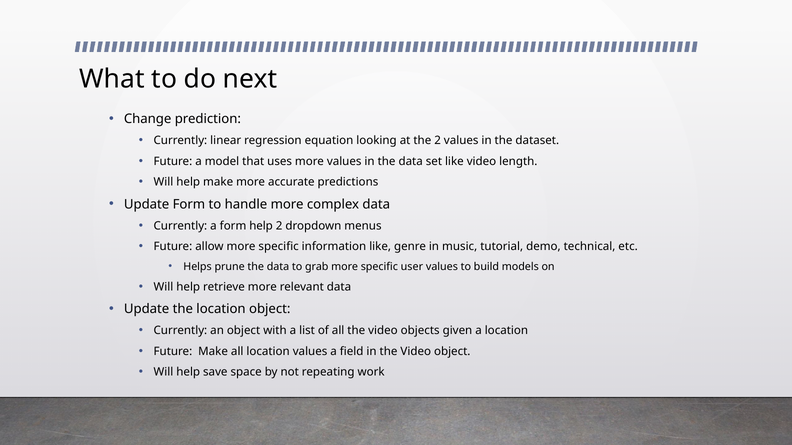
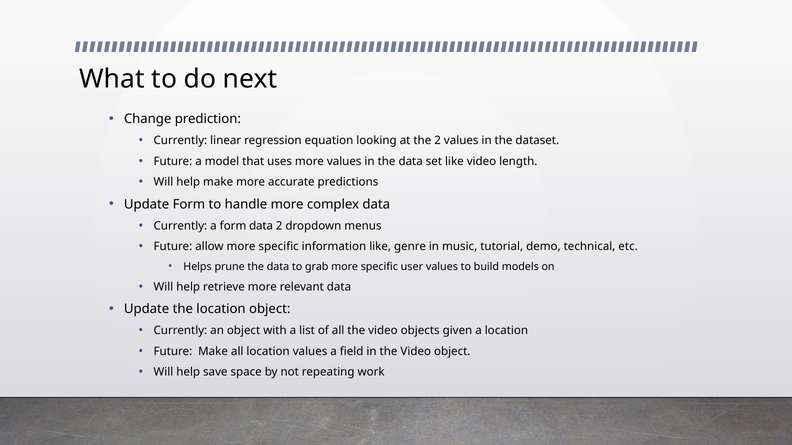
form help: help -> data (261, 226)
